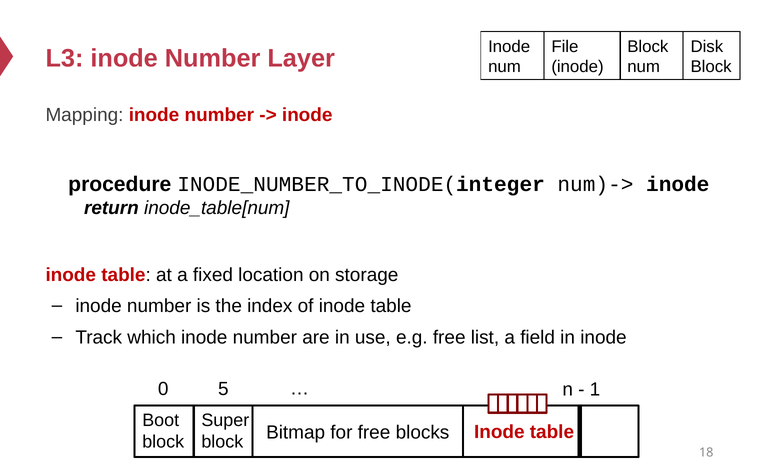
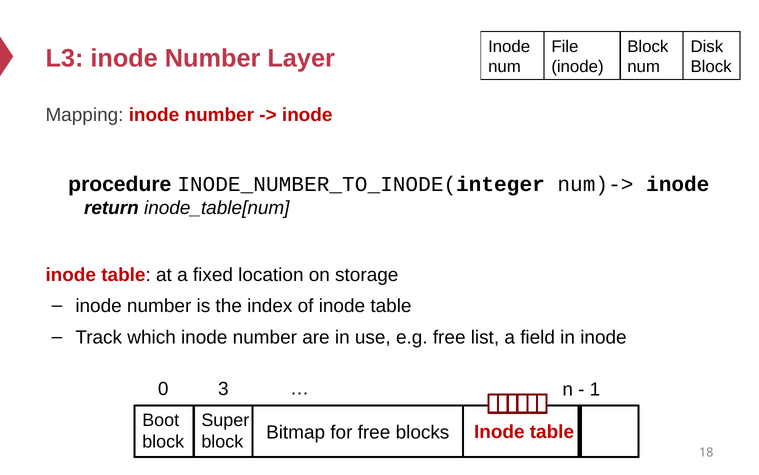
5: 5 -> 3 (223, 388)
